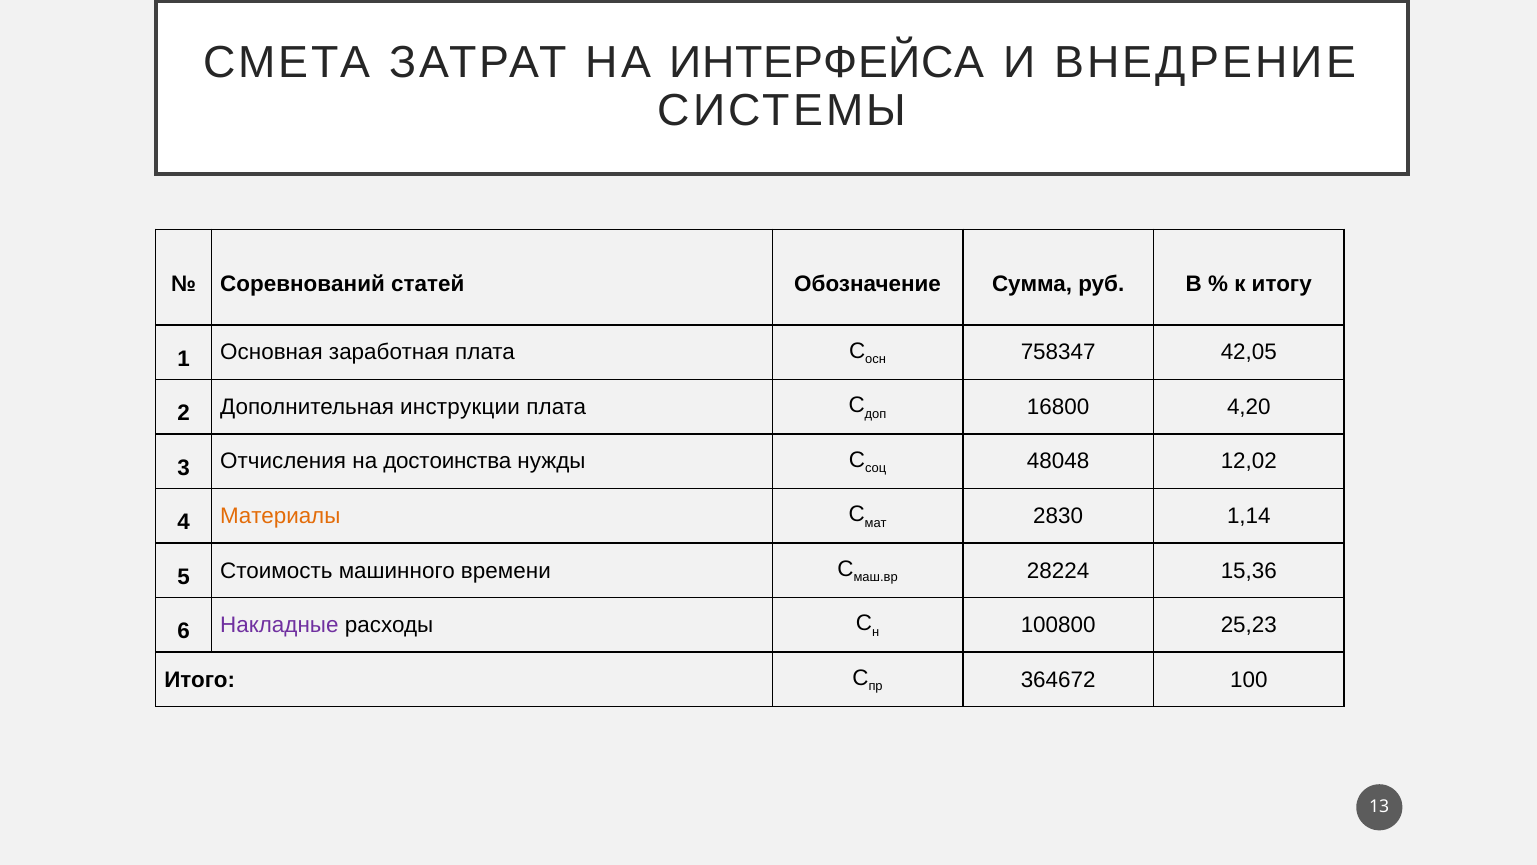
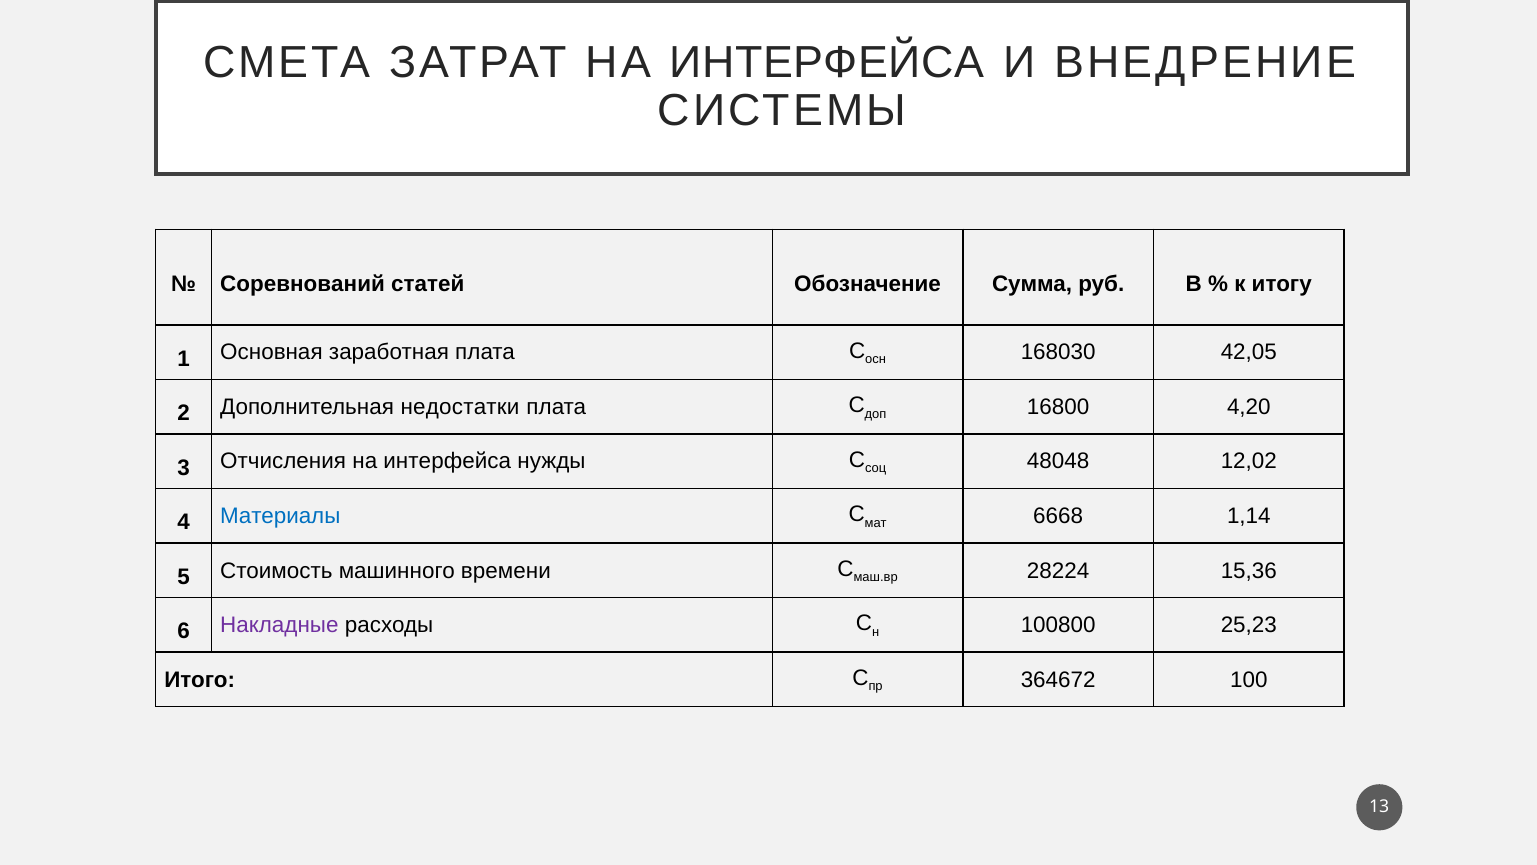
758347: 758347 -> 168030 (1058, 352)
инструкции: инструкции -> недостатки (460, 407)
Отчисления на достоинства: достоинства -> интерфейса (447, 461)
Материалы colour: orange -> blue (280, 516)
2830: 2830 -> 6668 (1058, 516)
